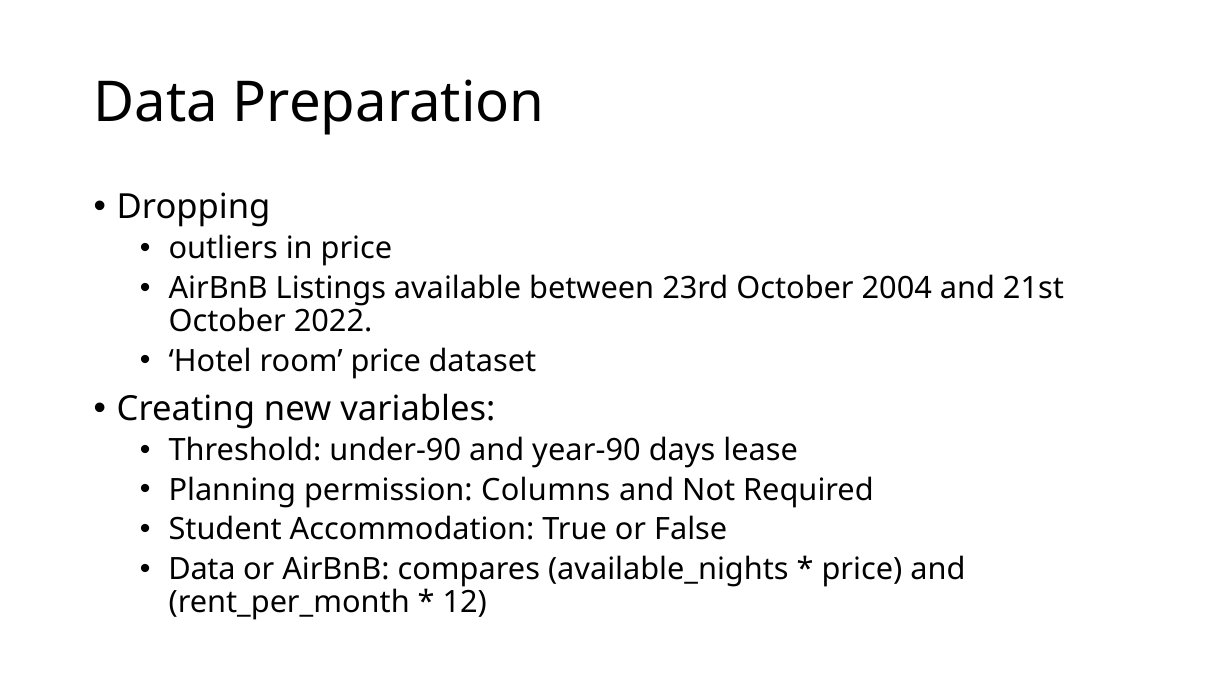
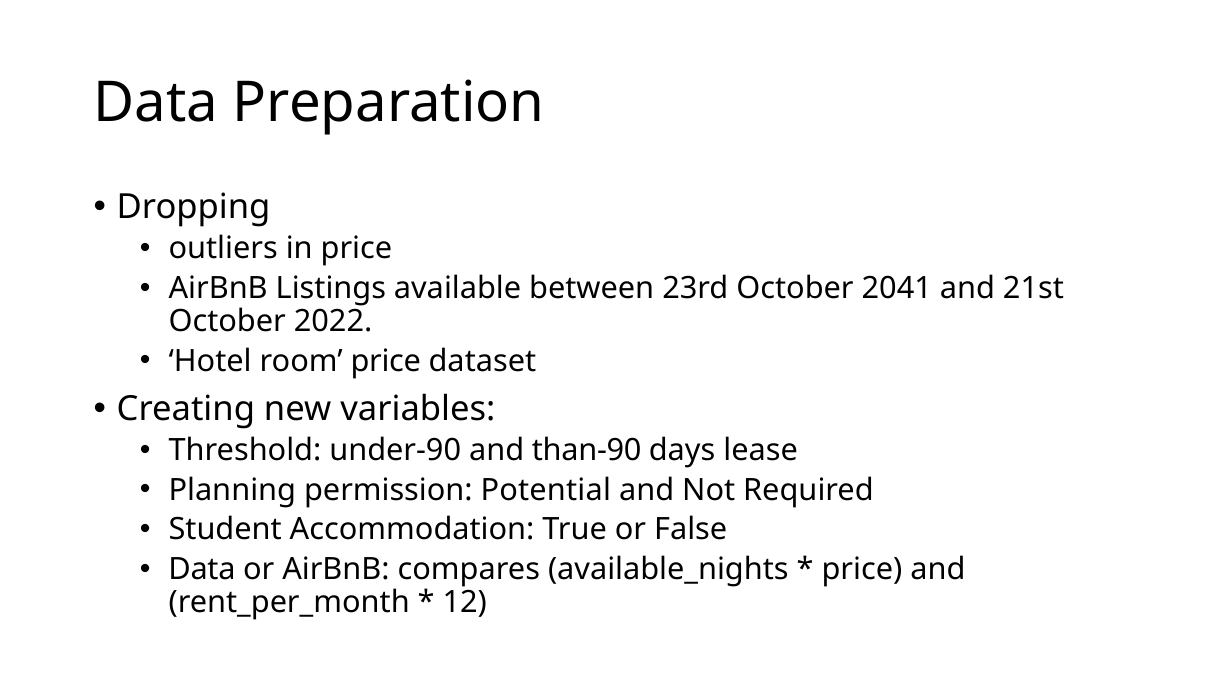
2004: 2004 -> 2041 (897, 288)
year-90: year-90 -> than-90 (587, 451)
Columns: Columns -> Potential (546, 490)
